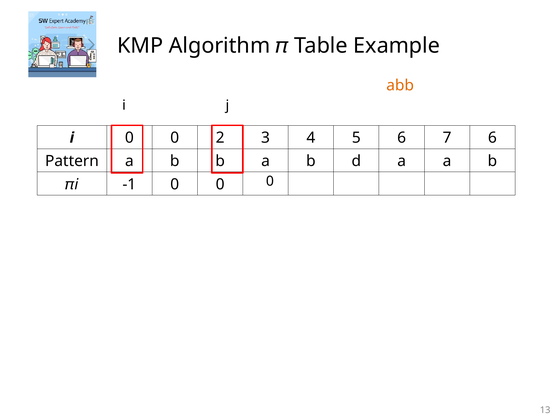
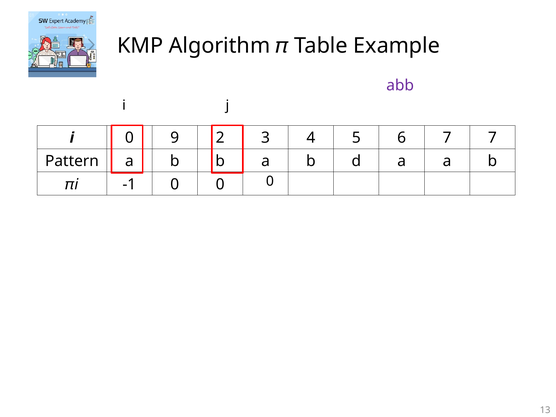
abb colour: orange -> purple (400, 85)
𝒊 0 0: 0 -> 9 (175, 138)
7 6: 6 -> 7 (492, 138)
